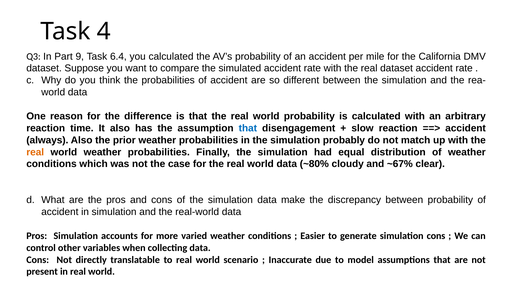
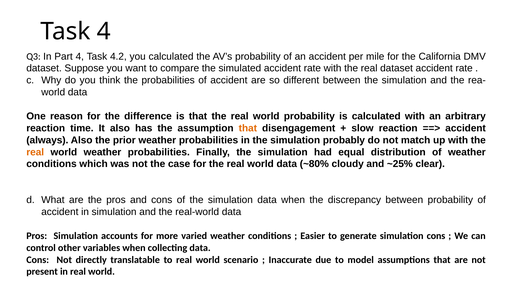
Part 9: 9 -> 4 (80, 56)
6.4: 6.4 -> 4.2 (118, 56)
that colour: blue -> orange (248, 128)
~67%: ~67% -> ~25% (400, 164)
data make: make -> when (293, 200)
